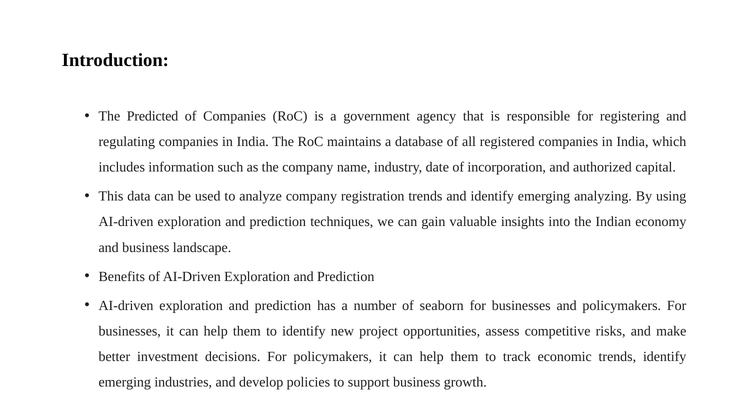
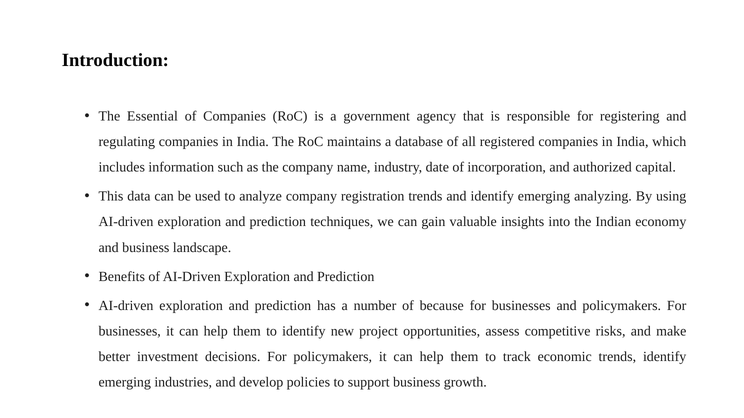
Predicted: Predicted -> Essential (152, 116)
seaborn: seaborn -> because (442, 306)
